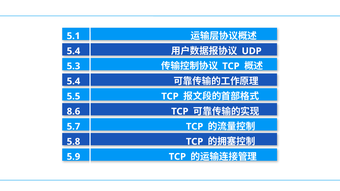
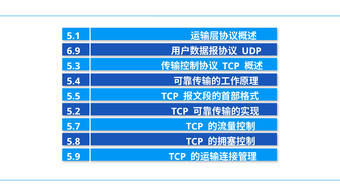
5.4: 5.4 -> 6.9 (73, 51)
8.6: 8.6 -> 5.2 (73, 112)
